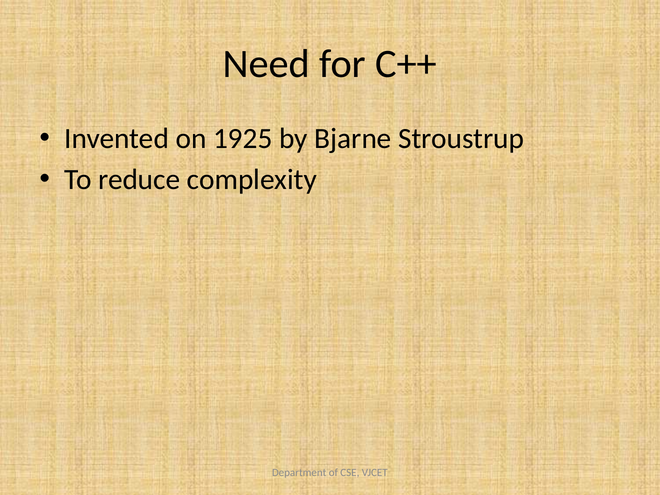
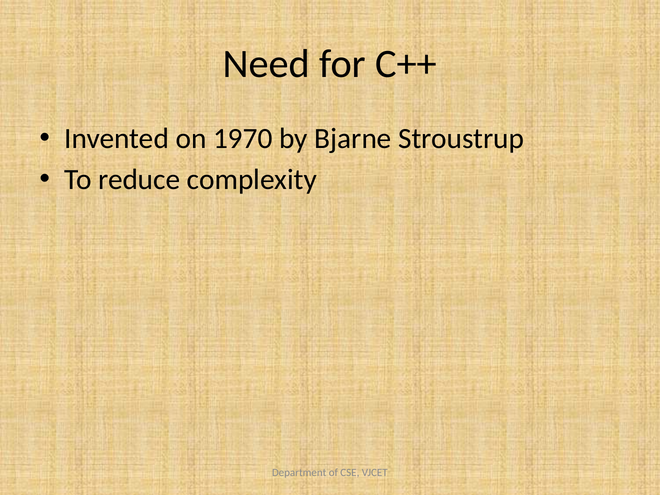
1925: 1925 -> 1970 (243, 138)
